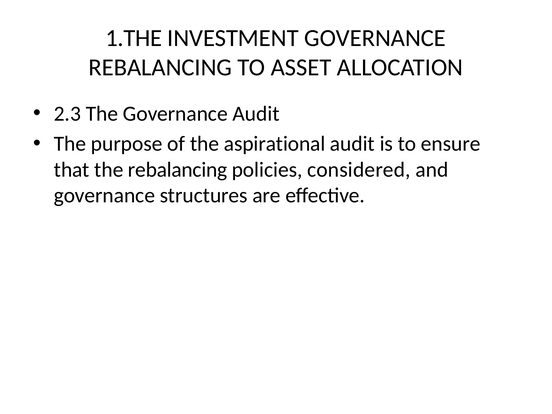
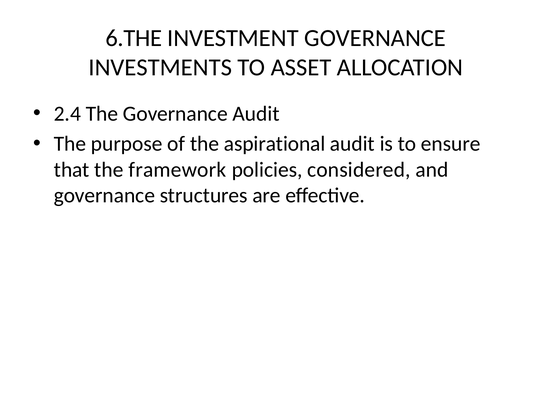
1.THE: 1.THE -> 6.THE (134, 38)
REBALANCING: REBALANCING -> INVESTMENTS (160, 68)
2.3: 2.3 -> 2.4 (67, 114)
the rebalancing: rebalancing -> framework (177, 170)
